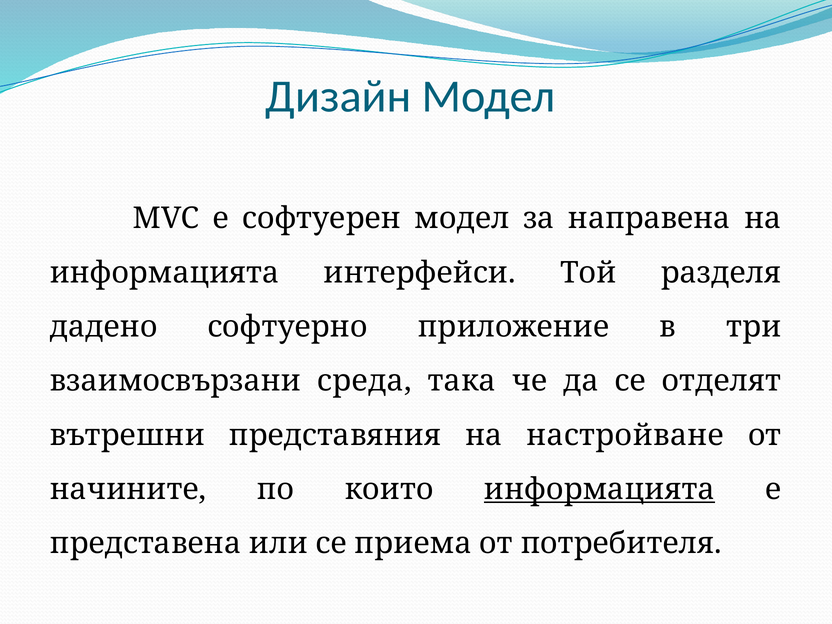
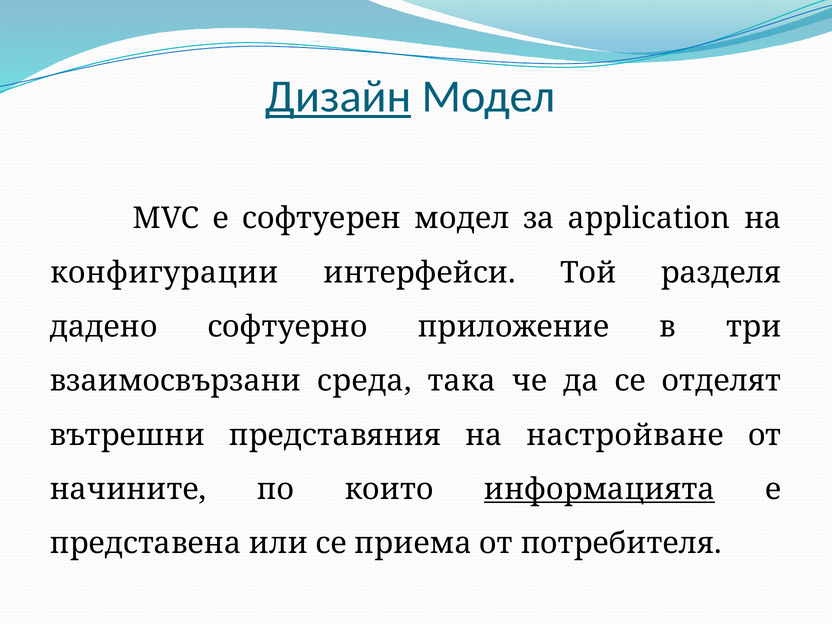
Дизайн underline: none -> present (338, 97)
направена: направена -> application (649, 218)
информацията: информацията -> конфигурации (164, 273)
